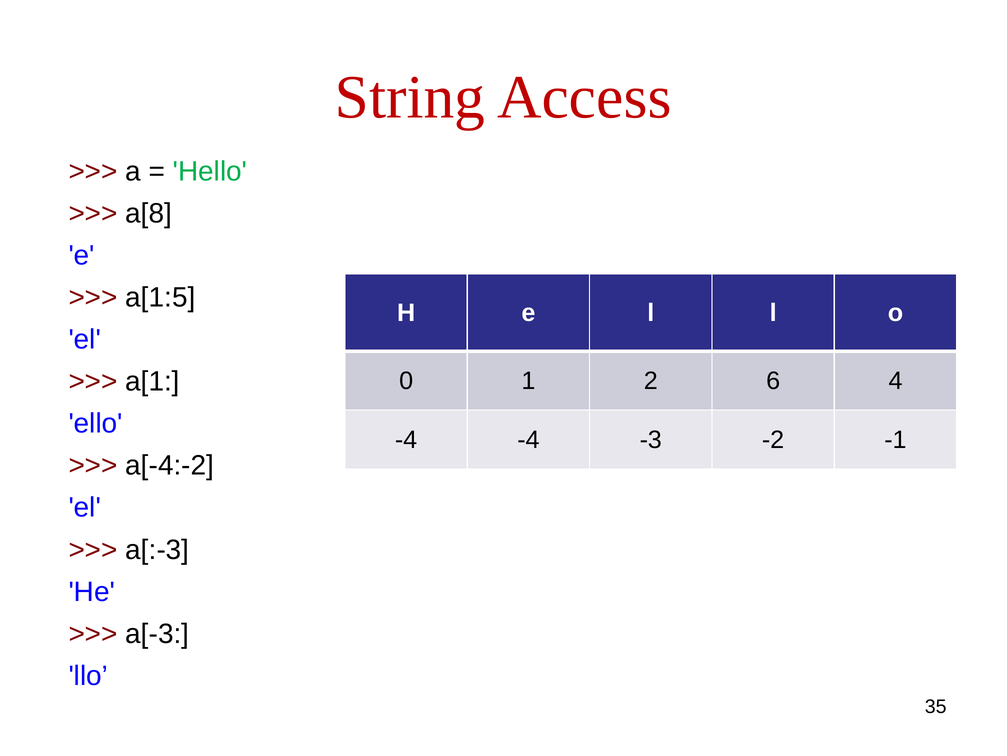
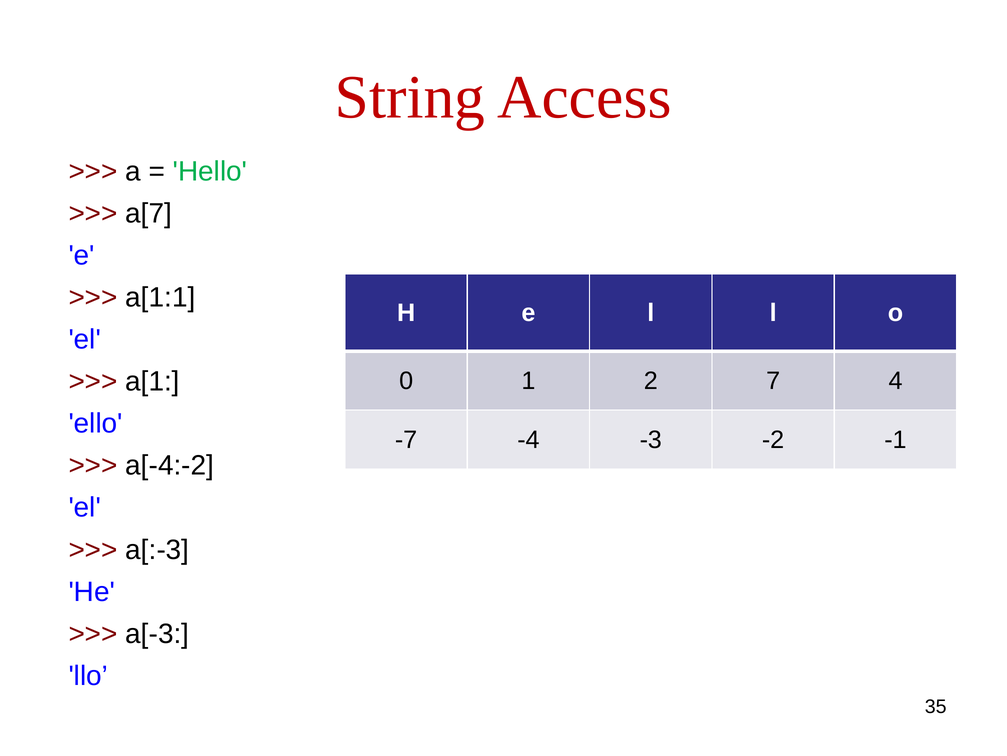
a[8: a[8 -> a[7 (149, 213)
a[1:5: a[1:5 -> a[1:1 (160, 297)
6: 6 -> 7 (773, 381)
-4: -4 -> -7 (406, 440)
